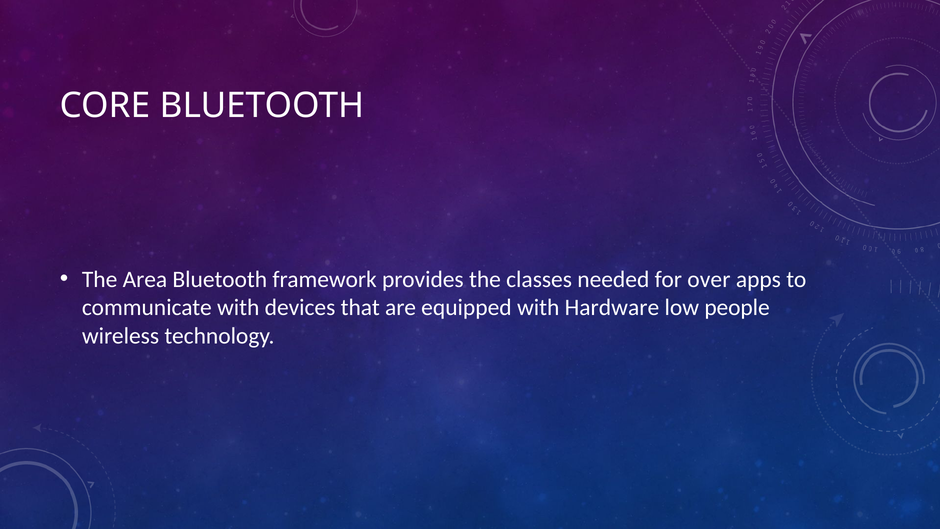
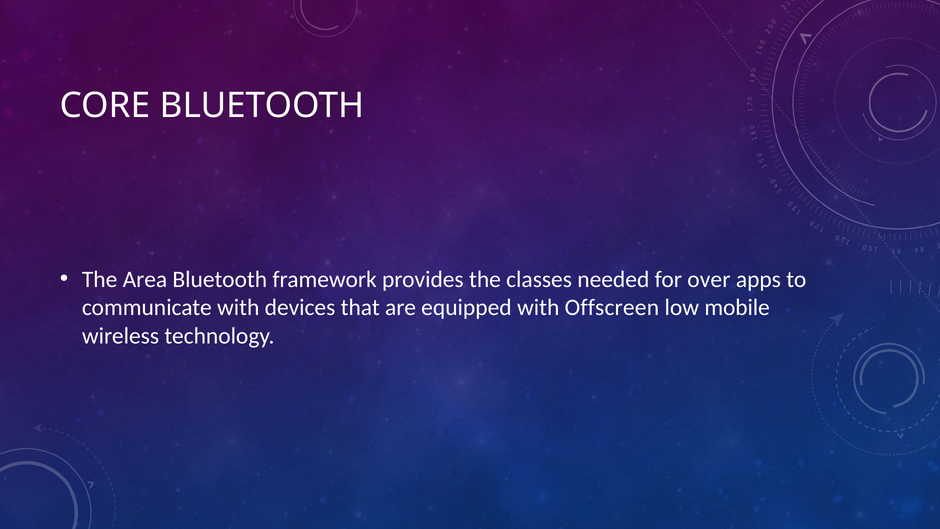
Hardware: Hardware -> Offscreen (612, 307)
people: people -> mobile (737, 307)
